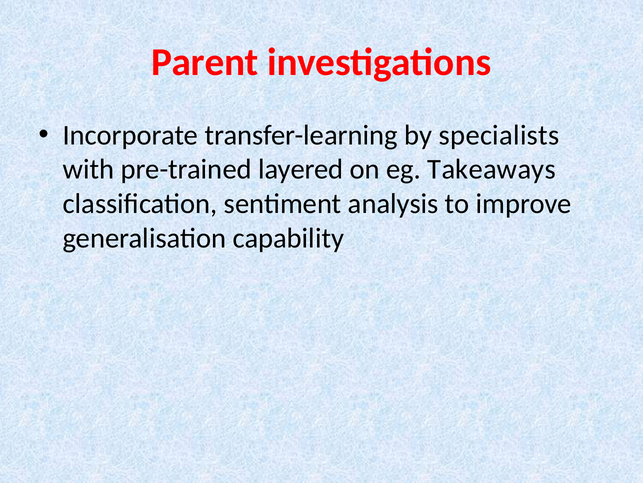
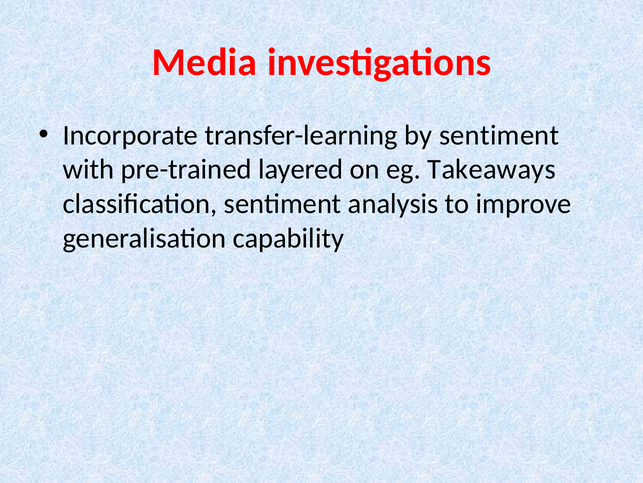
Parent: Parent -> Media (204, 62)
by specialists: specialists -> sentiment (499, 135)
